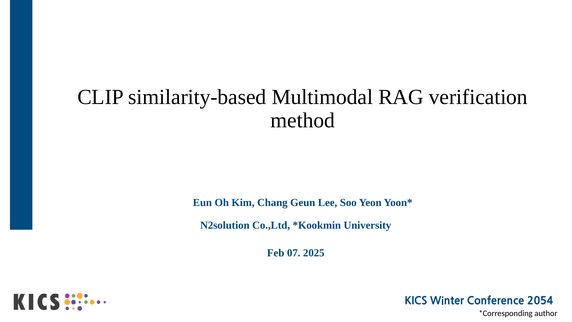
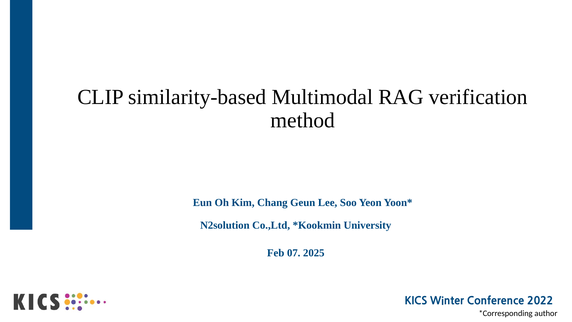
2054: 2054 -> 2022 (540, 301)
